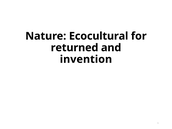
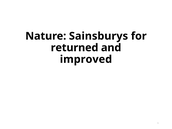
Ecocultural: Ecocultural -> Sainsburys (98, 36)
invention: invention -> improved (86, 59)
